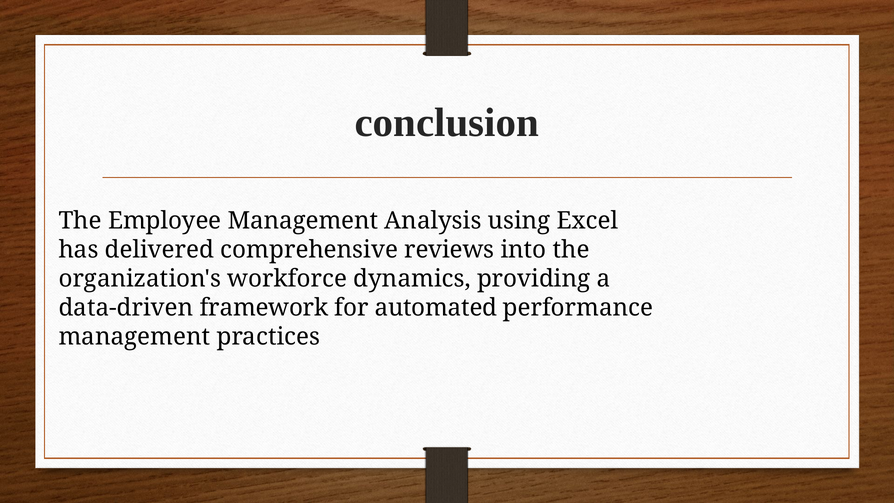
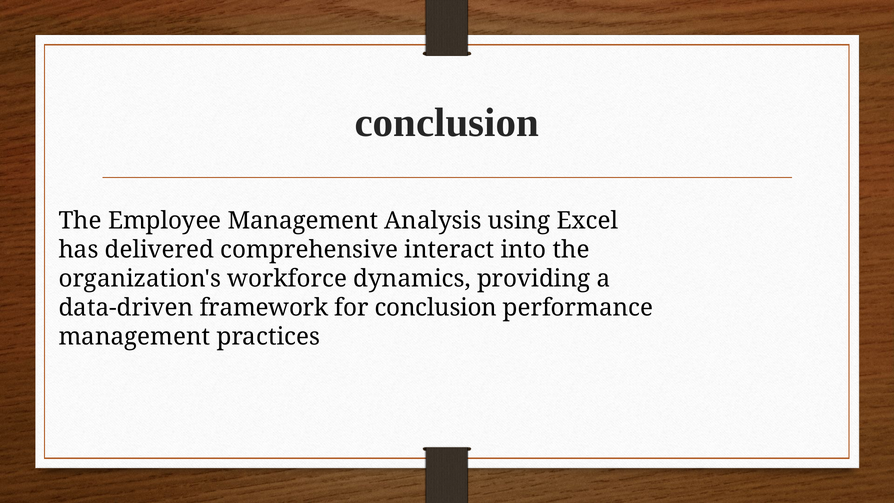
reviews: reviews -> interact (449, 250)
for automated: automated -> conclusion (436, 308)
